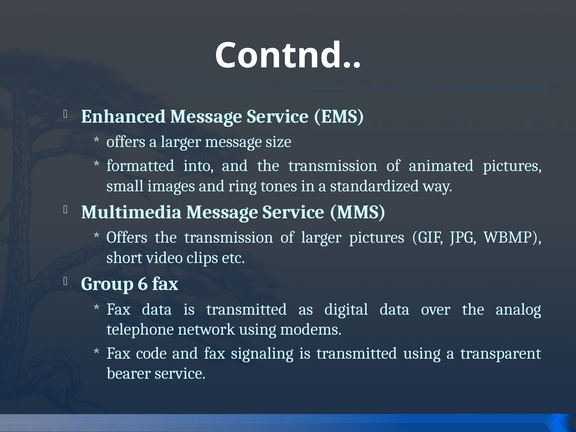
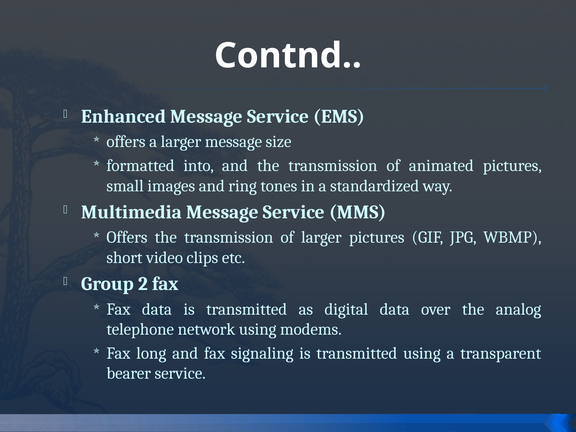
6: 6 -> 2 (143, 284)
code: code -> long (151, 353)
